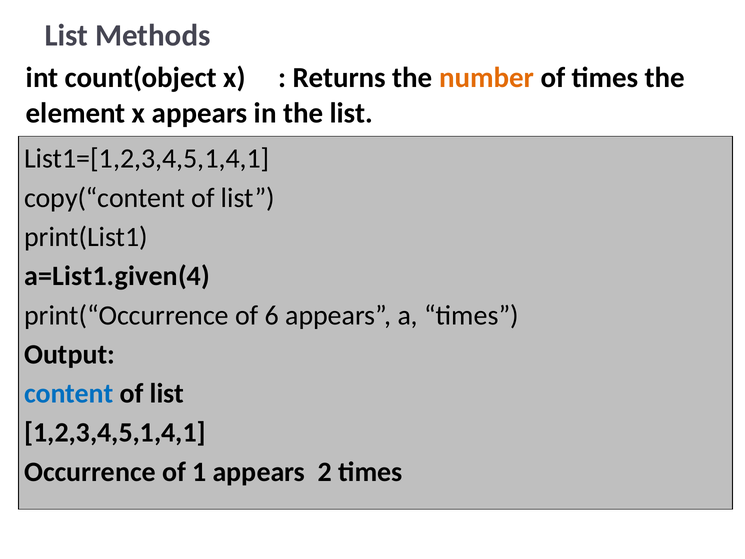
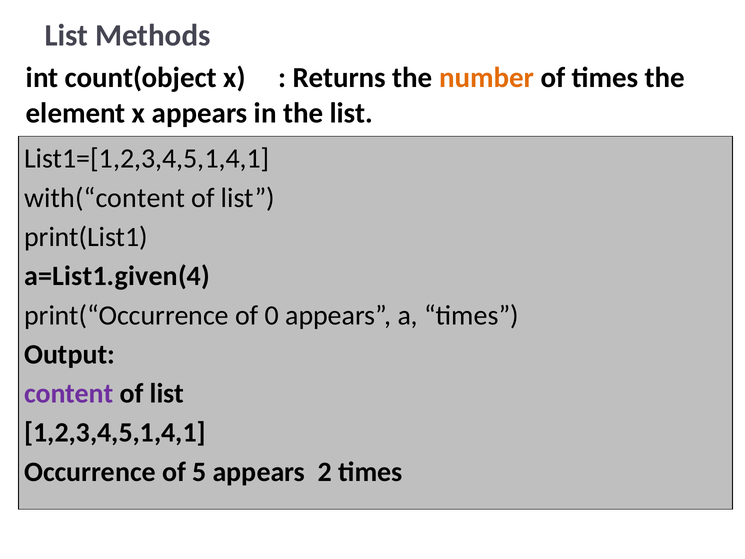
copy(“content: copy(“content -> with(“content (105, 198)
6: 6 -> 0 (272, 315)
content colour: blue -> purple (69, 393)
1: 1 -> 5 (199, 472)
